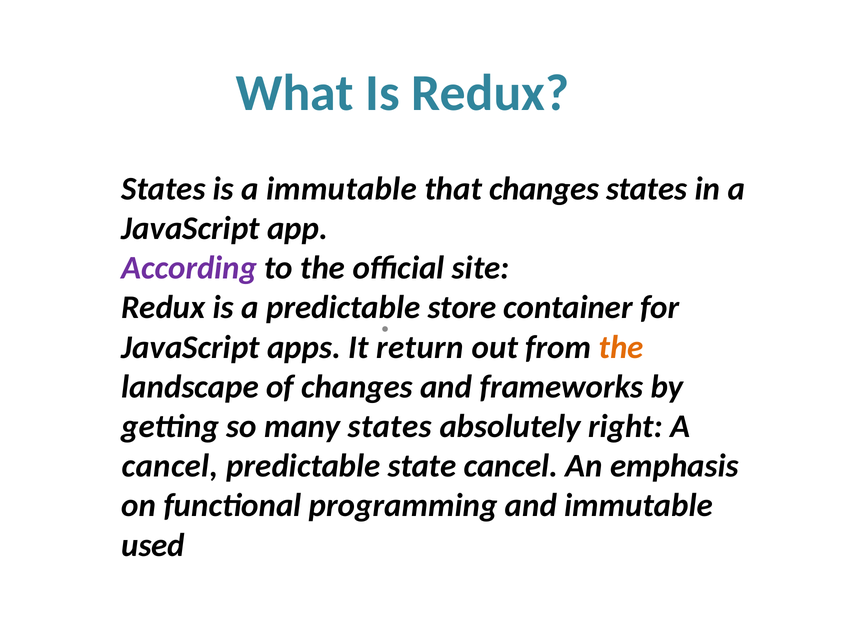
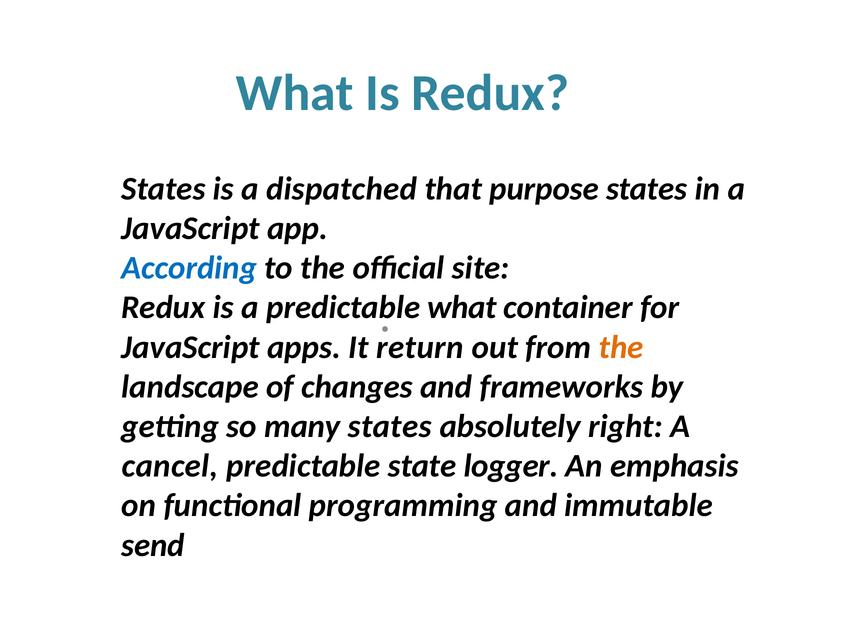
a immutable: immutable -> dispatched (342, 189)
that changes: changes -> purpose (544, 189)
According colour: purple -> blue (189, 268)
store: store -> what (462, 308)
state cancel: cancel -> logger (511, 466)
used: used -> send (153, 545)
